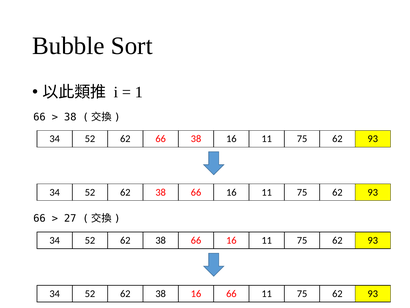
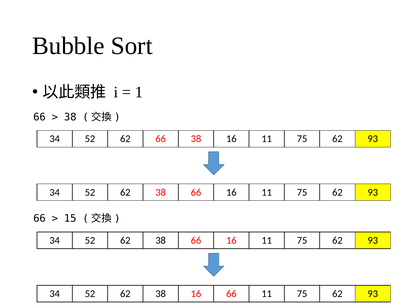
27: 27 -> 15 (70, 218)
